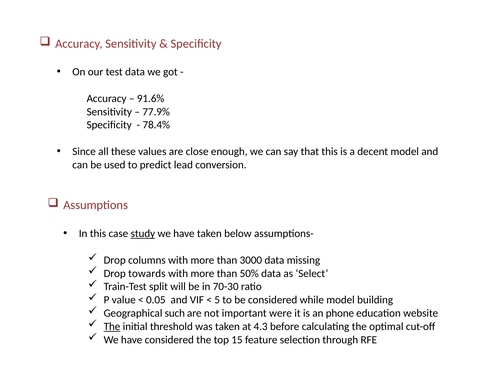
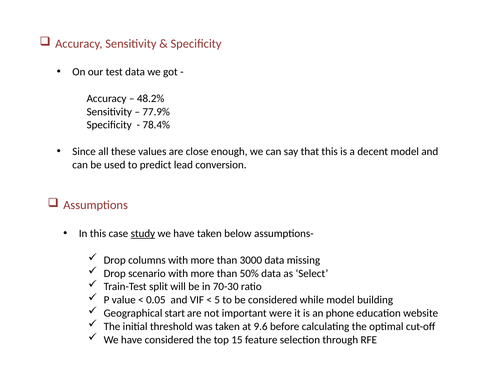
91.6%: 91.6% -> 48.2% (151, 98)
towards: towards -> scenario (147, 273)
such: such -> start (175, 313)
The underline: present -> none (112, 326)
4.3: 4.3 -> 9.6 (261, 326)
